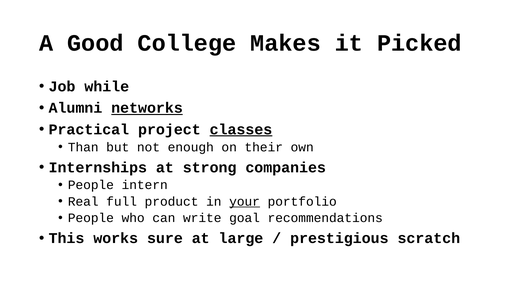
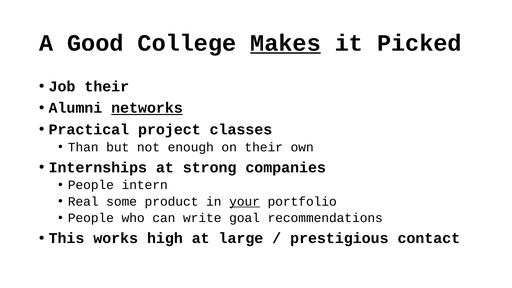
Makes underline: none -> present (286, 43)
Job while: while -> their (107, 87)
classes underline: present -> none (241, 130)
full: full -> some (122, 202)
sure: sure -> high (165, 238)
scratch: scratch -> contact (429, 238)
